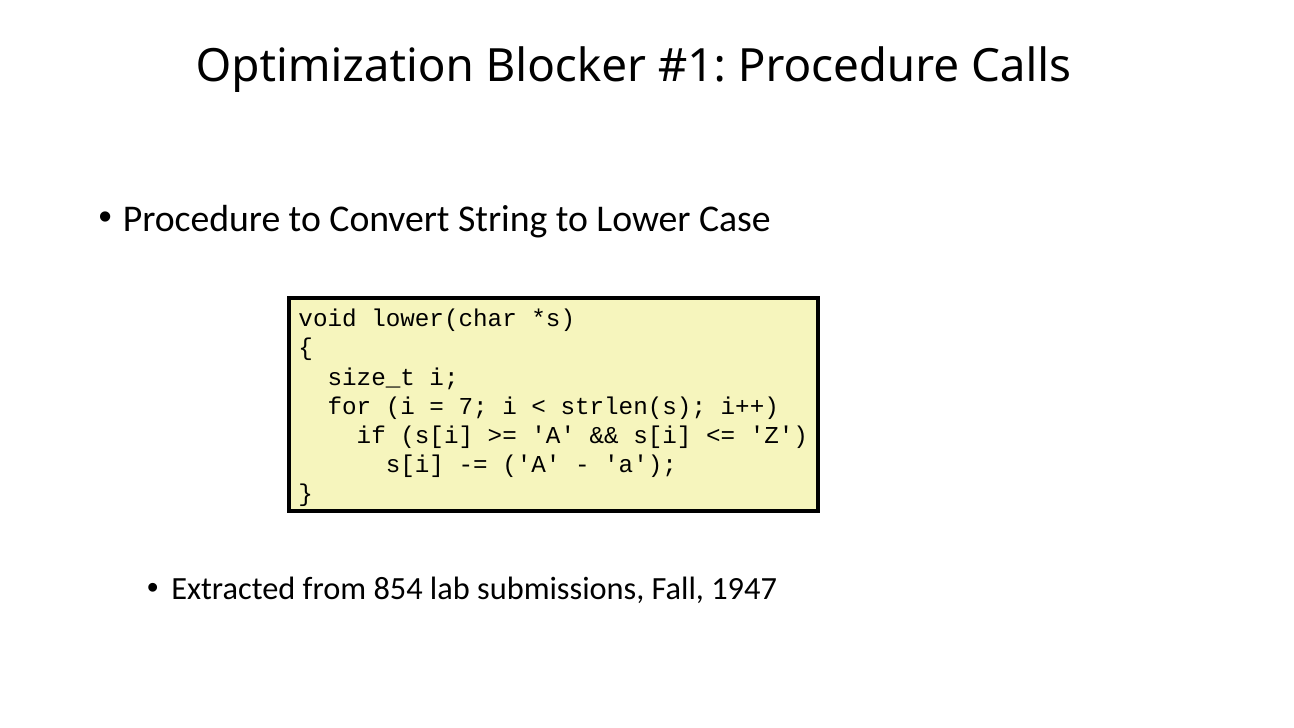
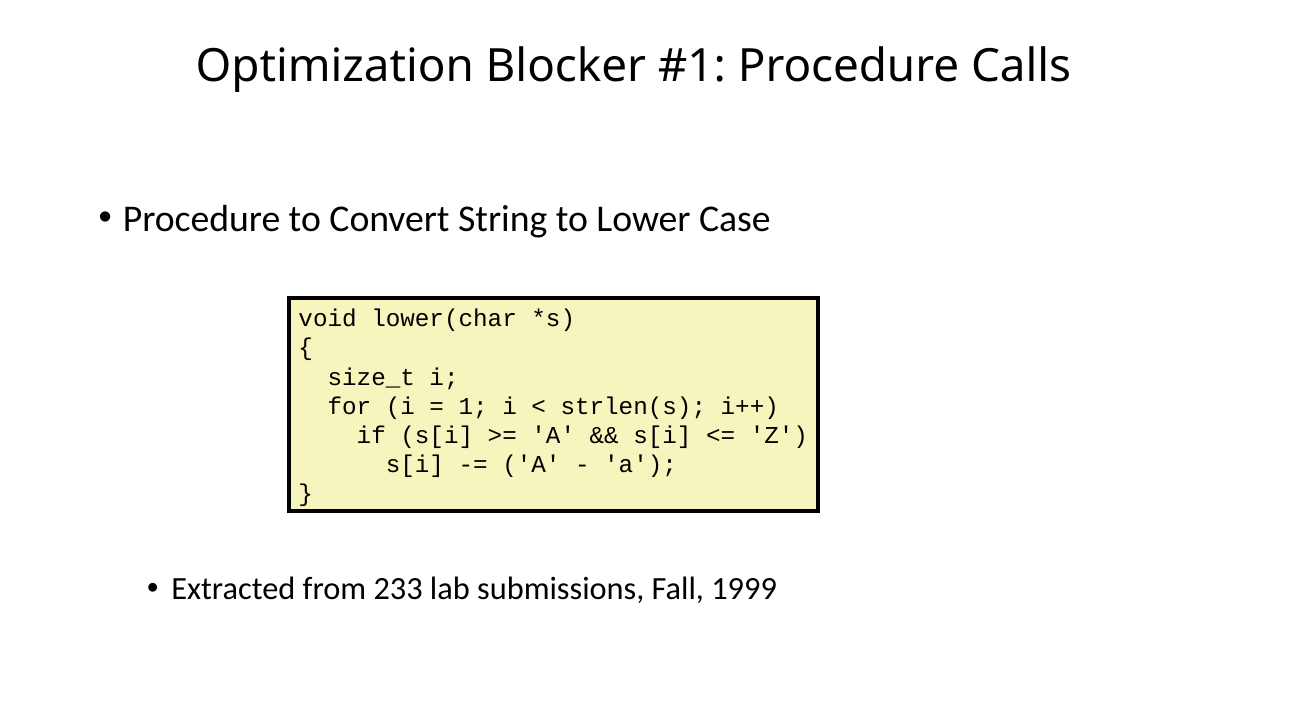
7: 7 -> 1 (473, 406)
854: 854 -> 233 (398, 589)
1947: 1947 -> 1999 (744, 589)
